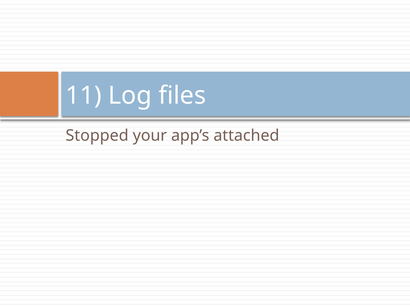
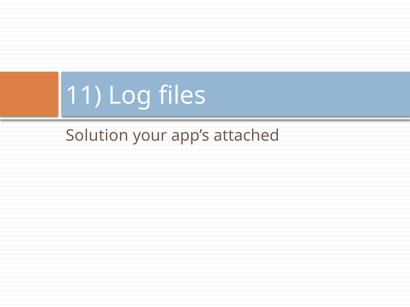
Stopped: Stopped -> Solution (97, 136)
